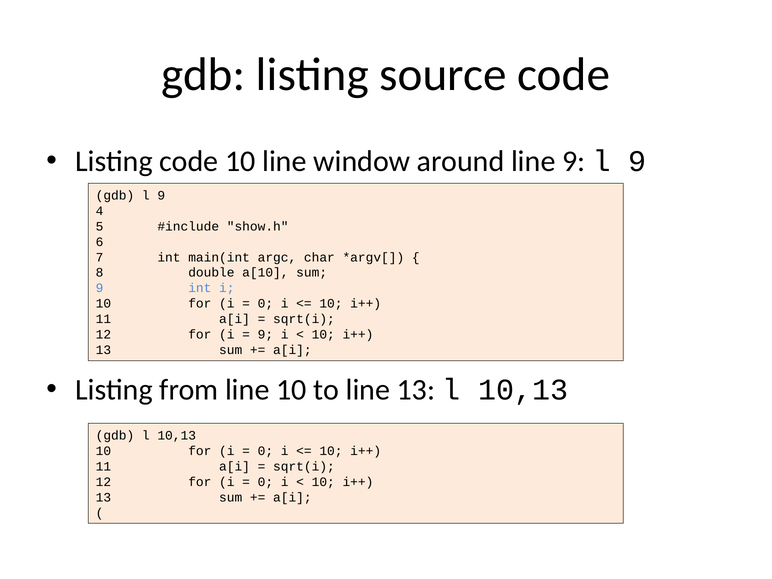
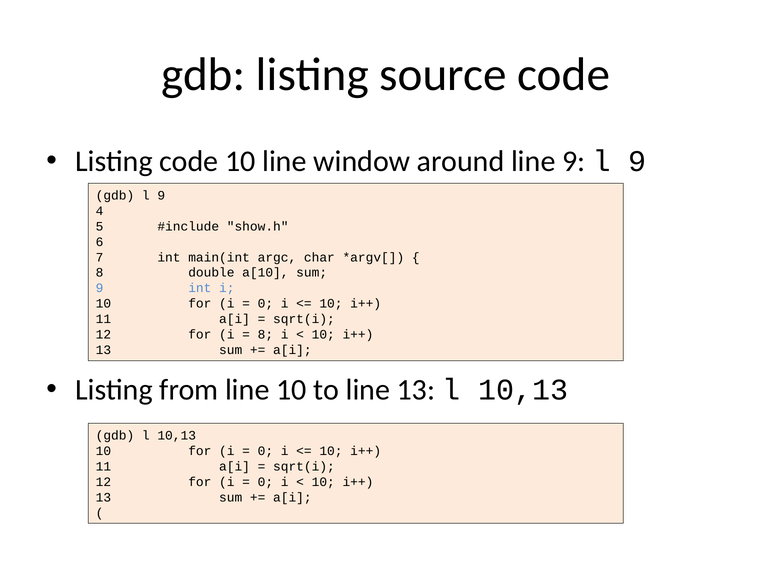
9: 9 -> 8 (265, 334)
